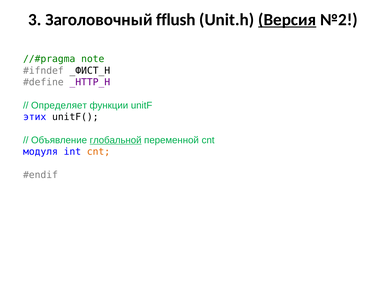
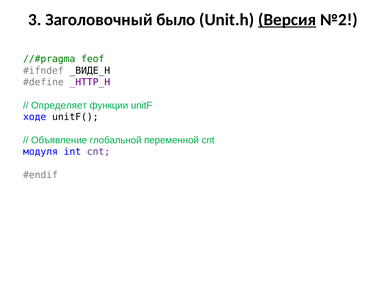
fflush: fflush -> было (176, 20)
note: note -> feof (93, 59)
_ФИСТ_H: _ФИСТ_H -> _ВИДЕ_H (90, 70)
этих: этих -> ходе (35, 117)
глобальной underline: present -> none (116, 140)
cnt colour: orange -> purple (98, 152)
